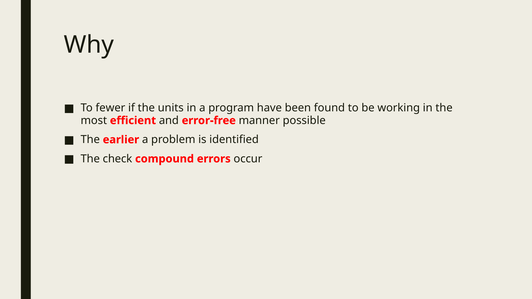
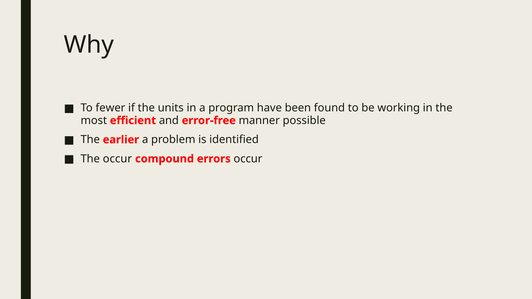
The check: check -> occur (117, 159)
